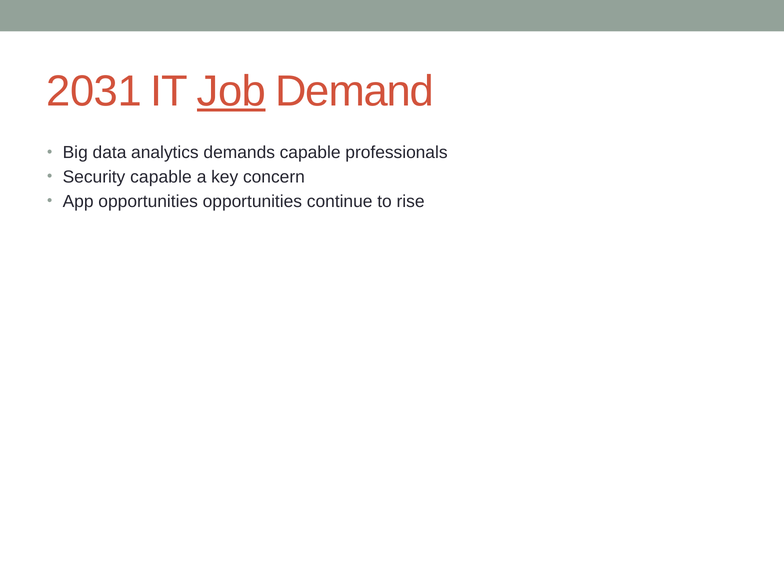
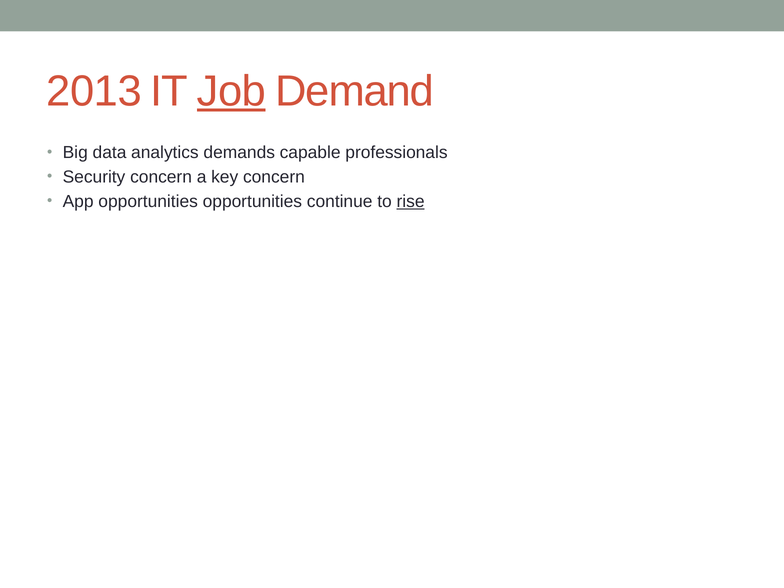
2031: 2031 -> 2013 (94, 91)
Security capable: capable -> concern (161, 177)
rise underline: none -> present (411, 201)
